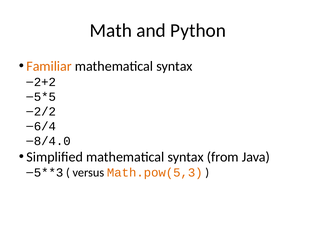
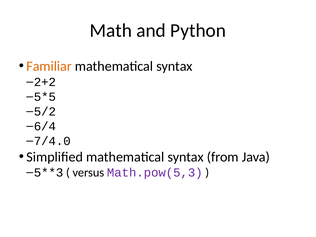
2/2: 2/2 -> 5/2 (45, 111)
8/4.0: 8/4.0 -> 7/4.0 (52, 141)
Math.pow(5,3 colour: orange -> purple (155, 173)
